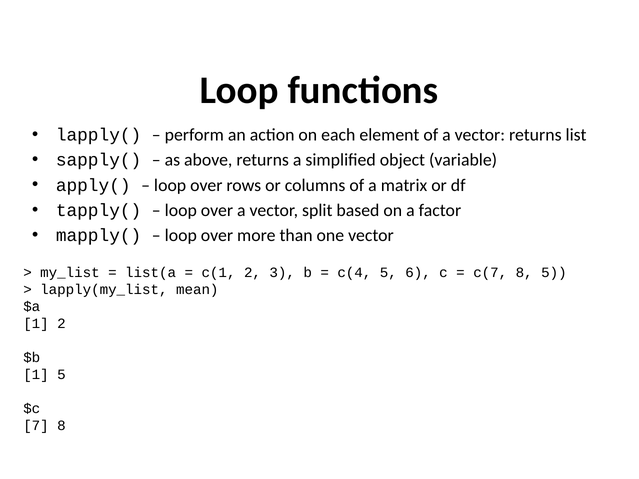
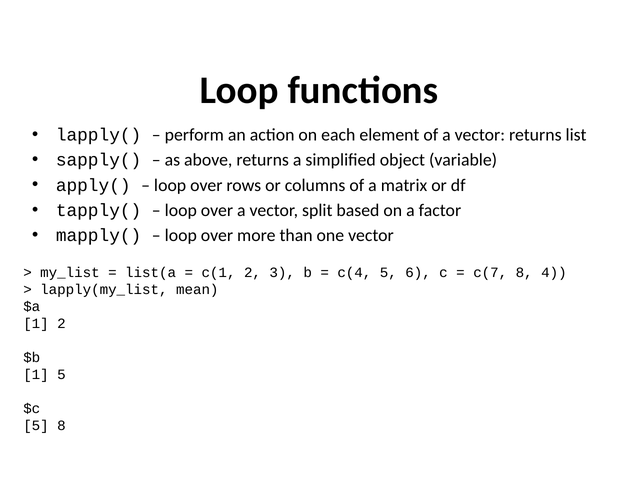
8 5: 5 -> 4 (554, 273)
7: 7 -> 5 (36, 426)
